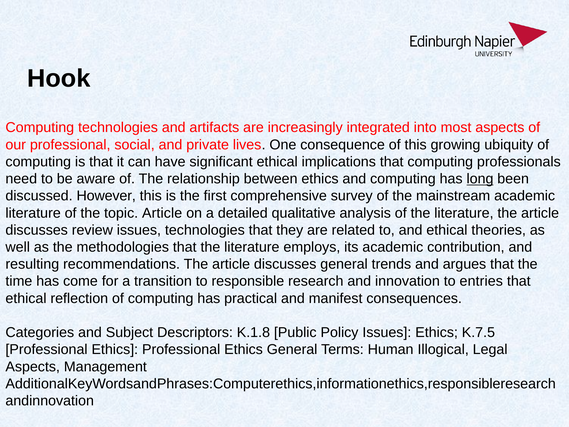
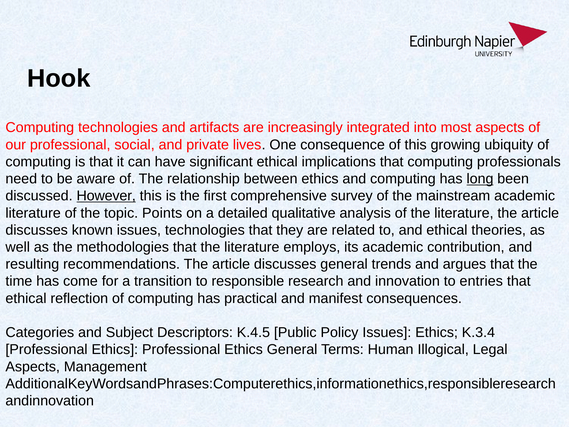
However underline: none -> present (106, 196)
topic Article: Article -> Points (162, 213)
review: review -> known (92, 230)
K.1.8: K.1.8 -> K.4.5 (253, 332)
K.7.5: K.7.5 -> K.3.4 (478, 332)
